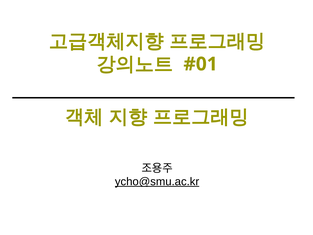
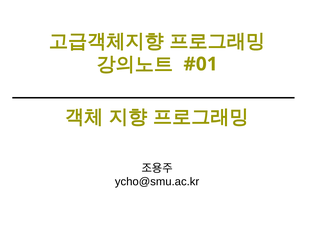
ycho@smu.ac.kr underline: present -> none (157, 181)
